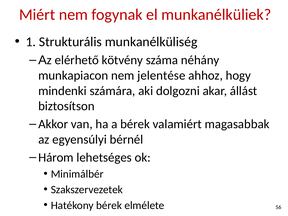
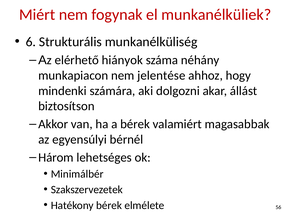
1: 1 -> 6 (31, 42)
kötvény: kötvény -> hiányok (122, 60)
